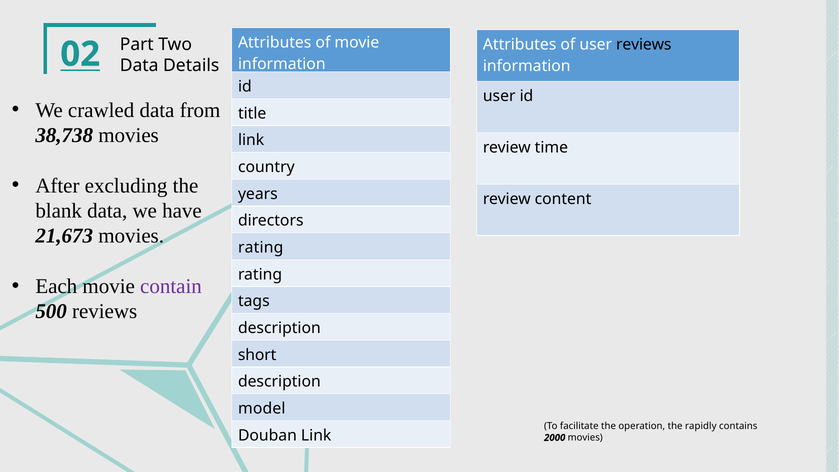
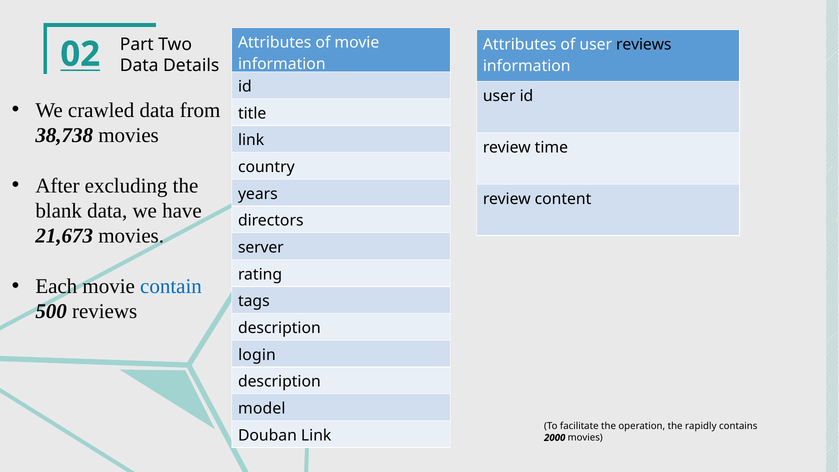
rating: rating -> server (261, 248)
contain colour: purple -> blue (171, 286)
short: short -> login (257, 355)
